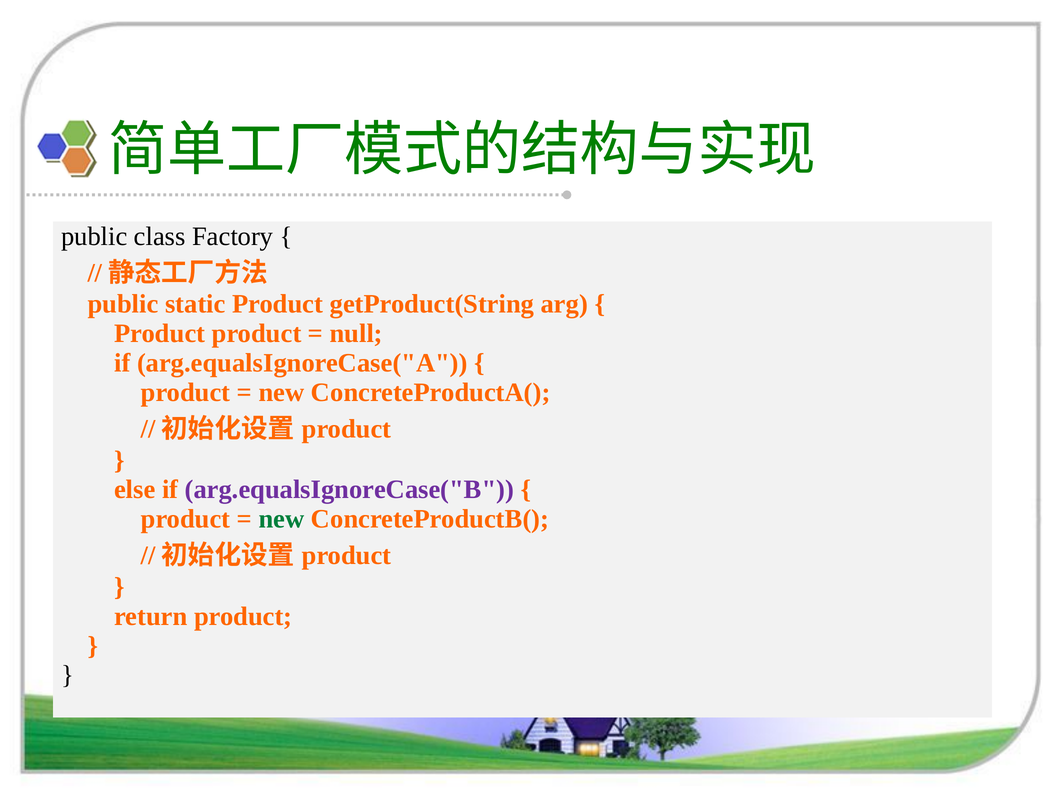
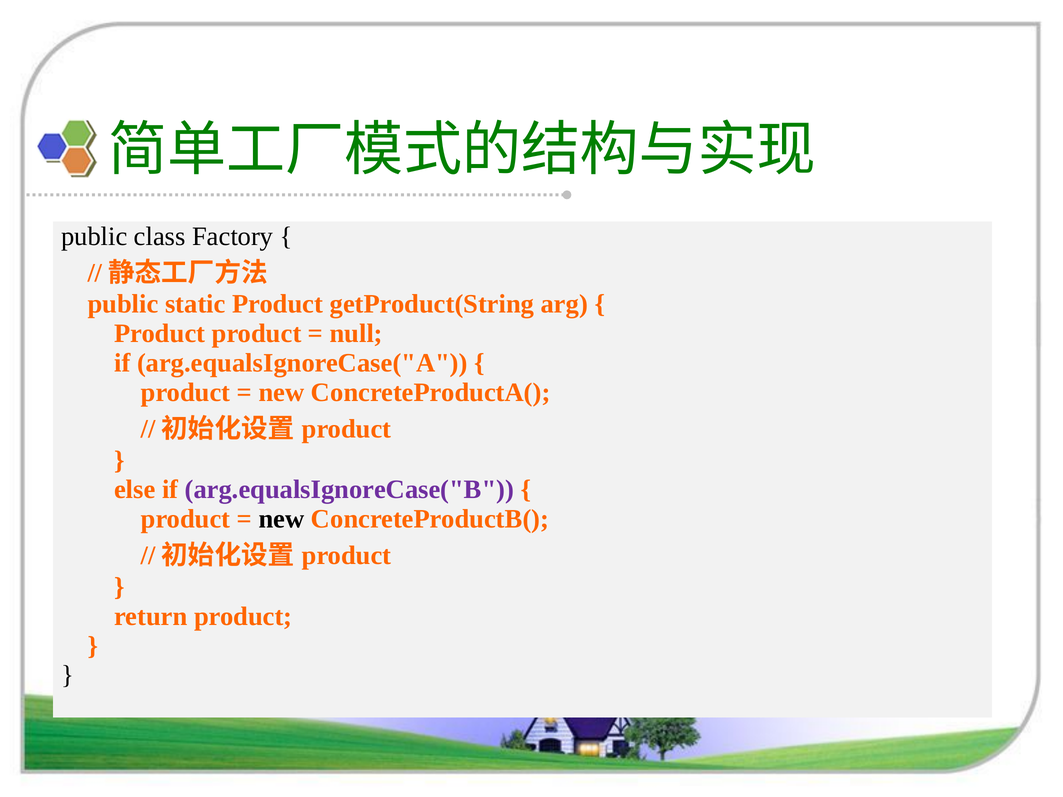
new colour: green -> black (282, 519)
